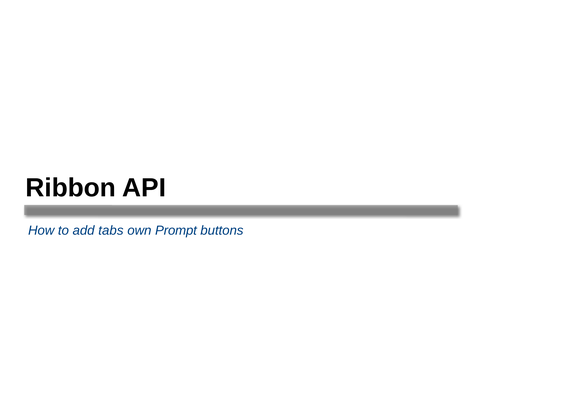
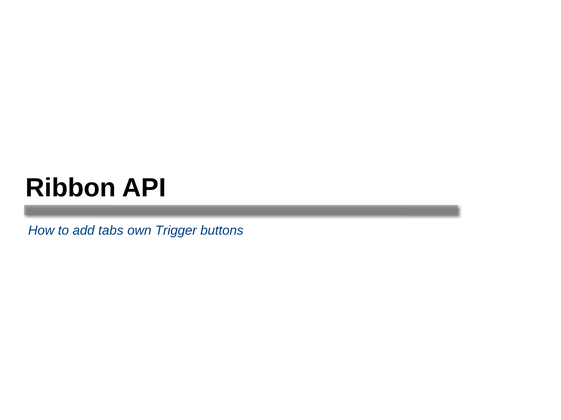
Prompt: Prompt -> Trigger (176, 231)
